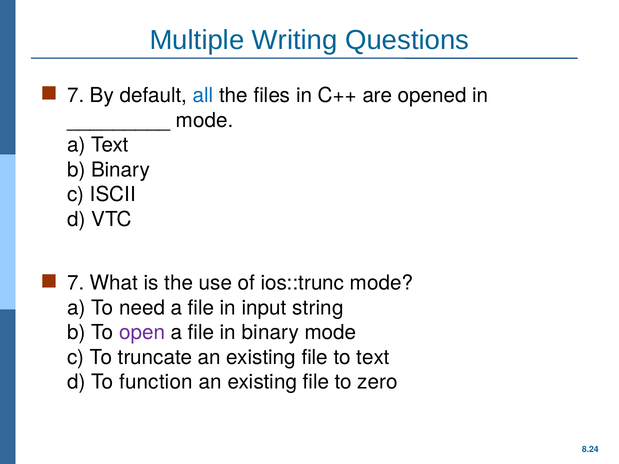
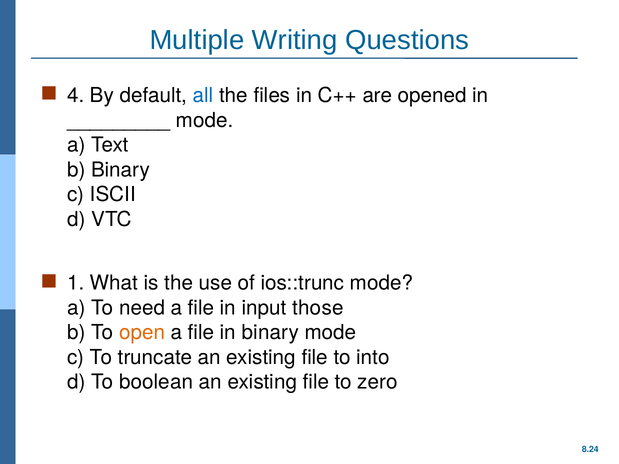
7: 7 -> 4 (76, 96)
7: 7 -> 1 (76, 283)
string: string -> those (318, 308)
open colour: purple -> orange (142, 333)
to text: text -> into (373, 358)
function: function -> boolean (156, 382)
